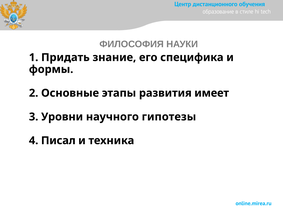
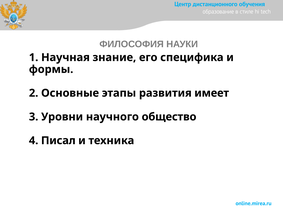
Придать: Придать -> Научная (65, 57)
гипотезы: гипотезы -> общество (169, 117)
